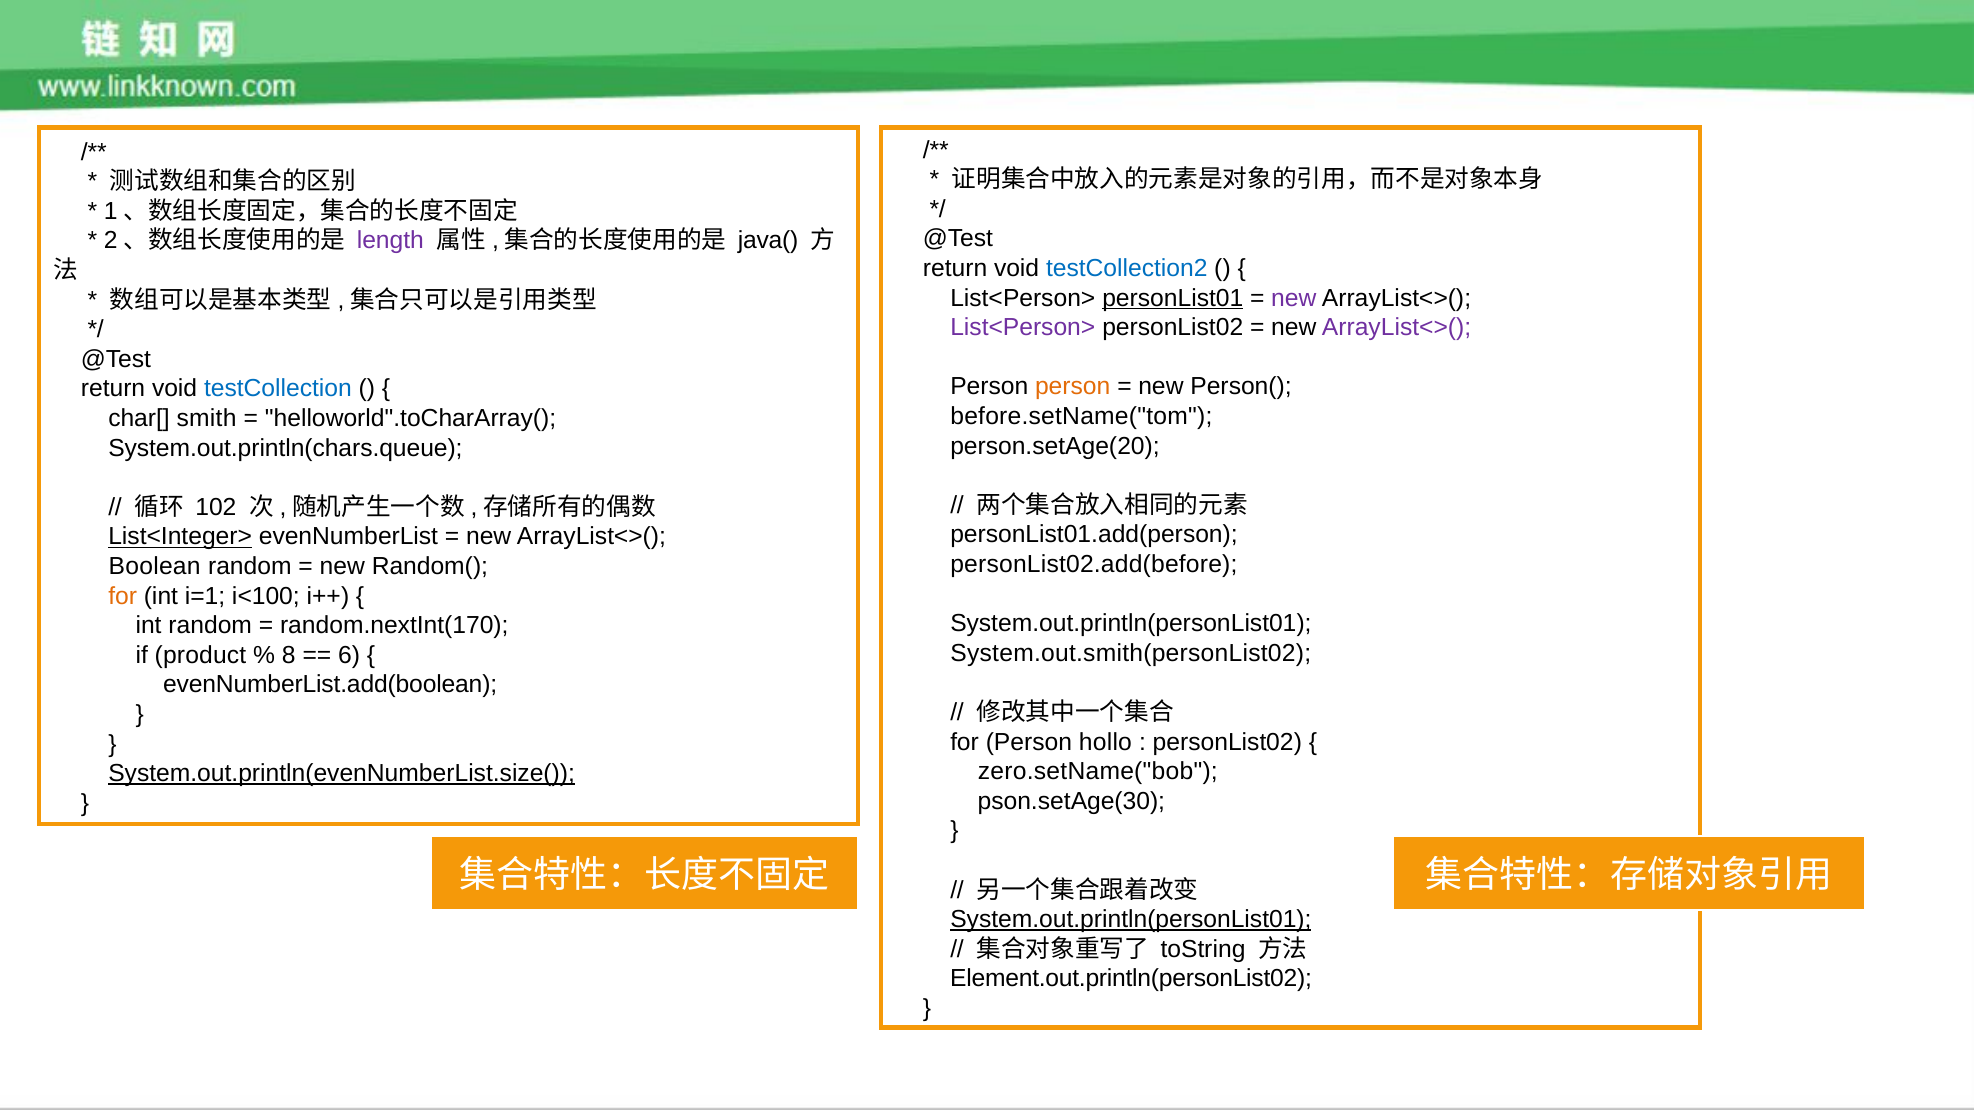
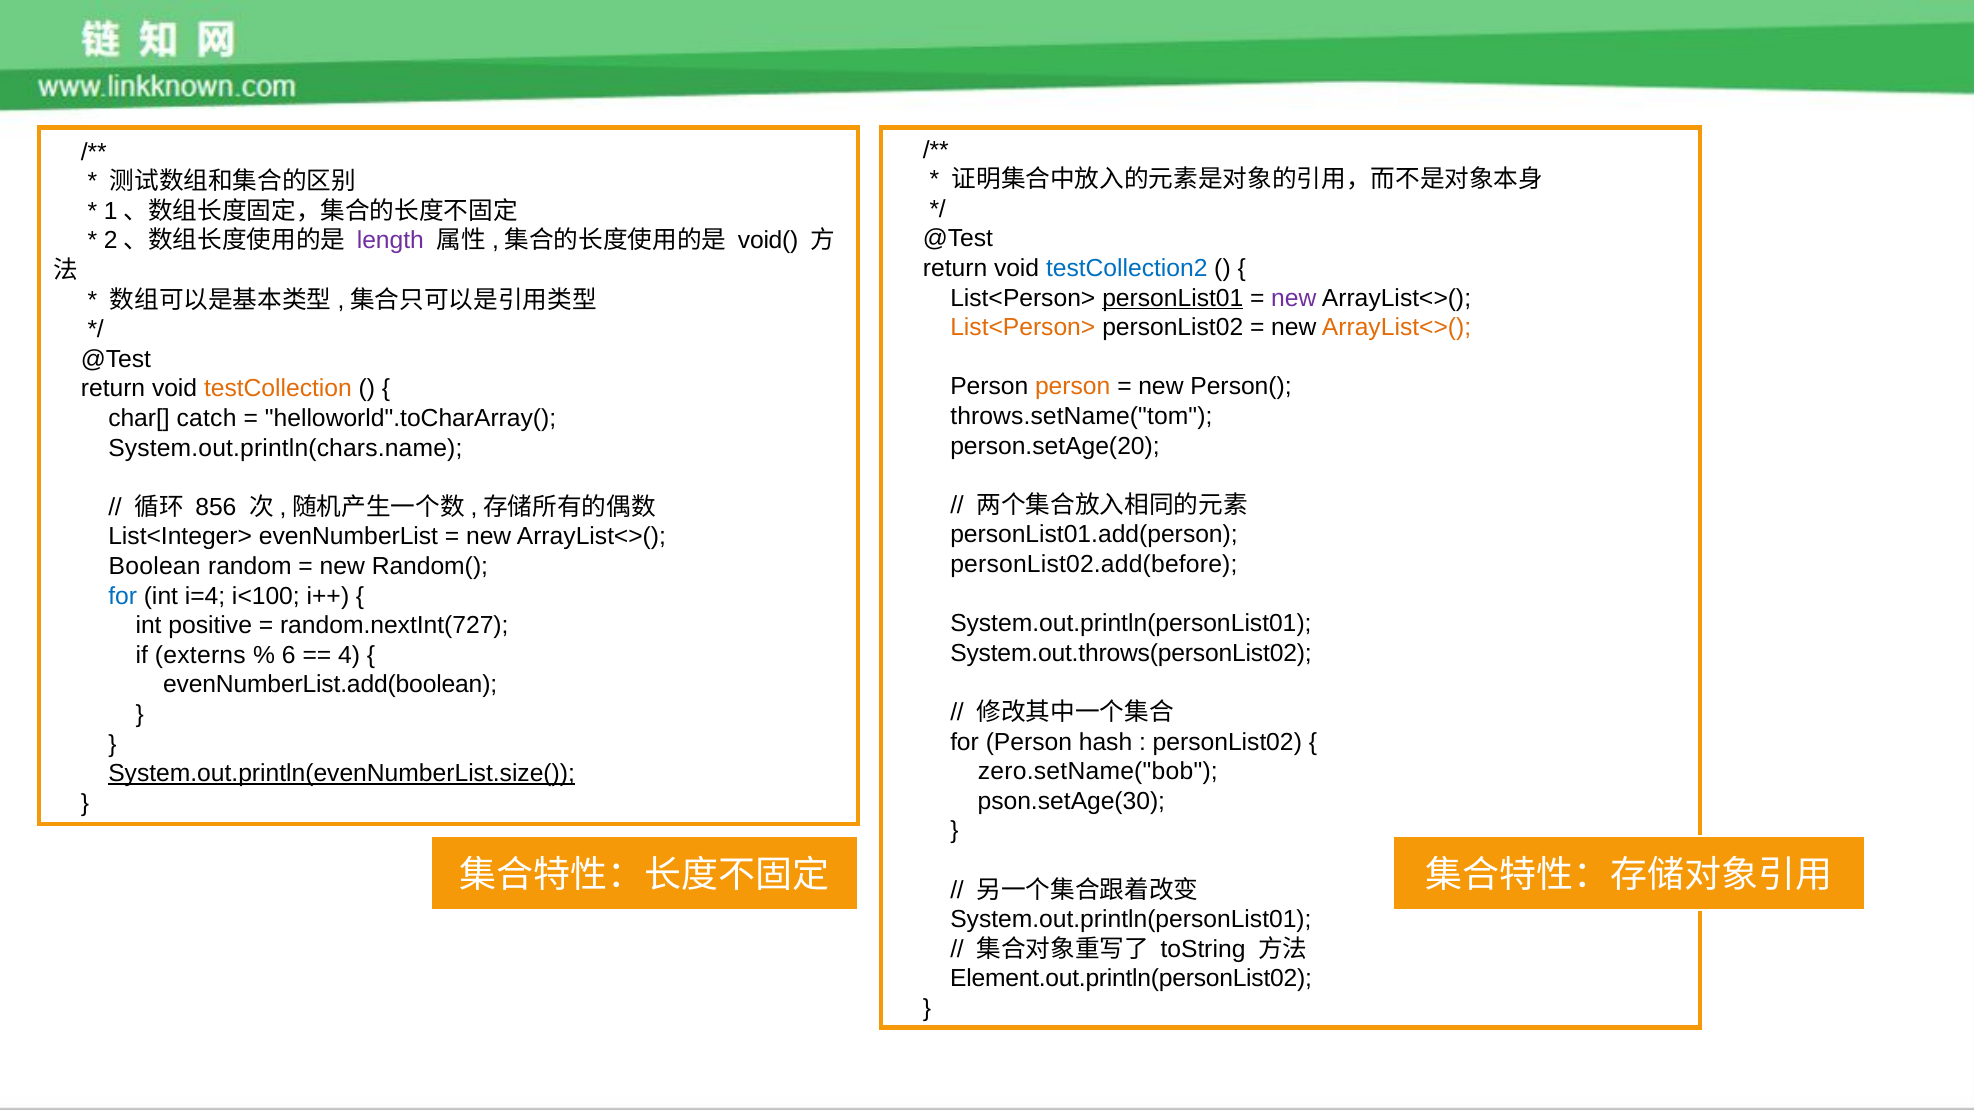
java(: java( -> void( (768, 241)
List<Person> colour: purple -> orange (1023, 328)
ArrayList<>( colour: purple -> orange (1397, 328)
testCollection colour: blue -> orange (278, 389)
before.setName("tom: before.setName("tom -> throws.setName("tom (1081, 417)
smith: smith -> catch (207, 418)
System.out.println(chars.queue: System.out.println(chars.queue -> System.out.println(chars.name (285, 448)
102: 102 -> 856 (216, 507)
List<Integer> underline: present -> none (180, 537)
for colour: orange -> blue (123, 596)
i=1: i=1 -> i=4 (205, 596)
int random: random -> positive (210, 626)
random.nextInt(170: random.nextInt(170 -> random.nextInt(727 (394, 626)
System.out.smith(personList02: System.out.smith(personList02 -> System.out.throws(personList02 (1131, 653)
product: product -> externs (200, 655)
8: 8 -> 6 (289, 655)
6: 6 -> 4 (349, 655)
hollo: hollo -> hash (1106, 742)
System.out.println(personList01 underline: present -> none (1131, 920)
